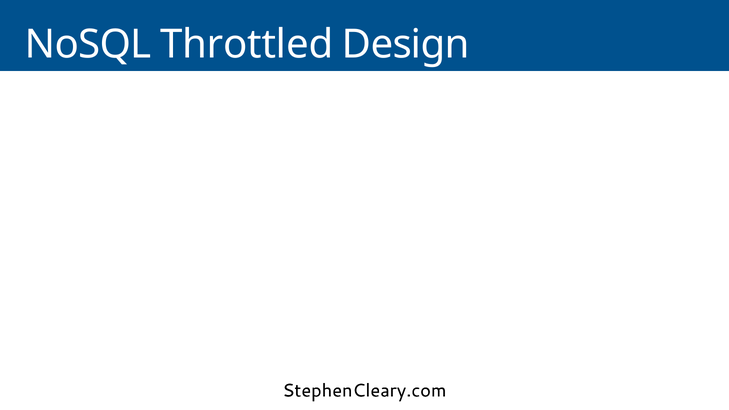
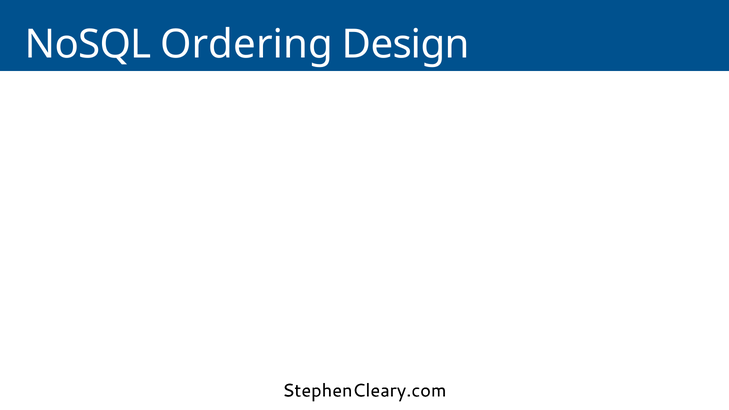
Throttled: Throttled -> Ordering (247, 44)
